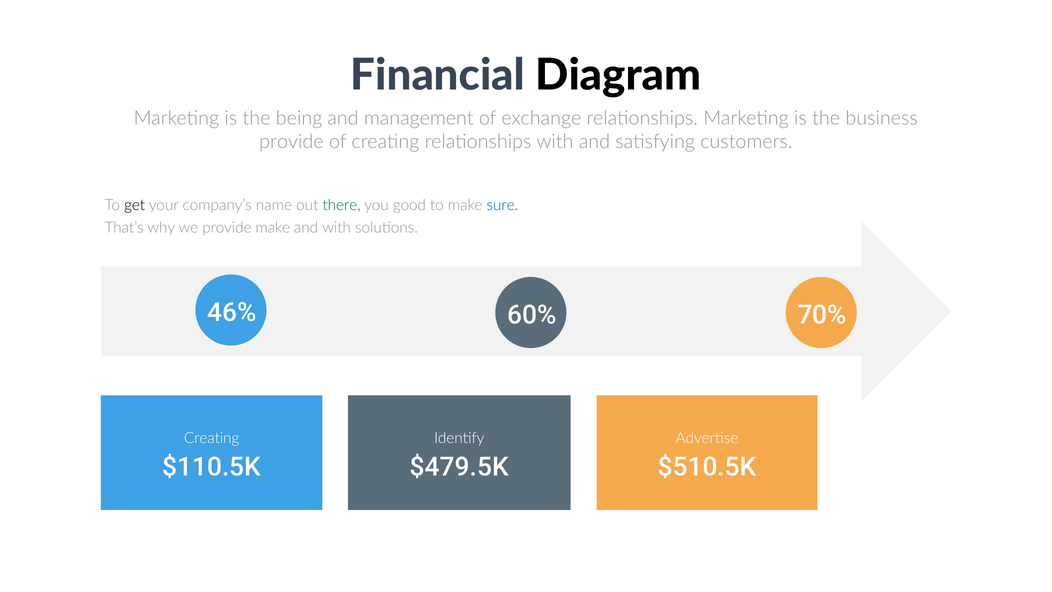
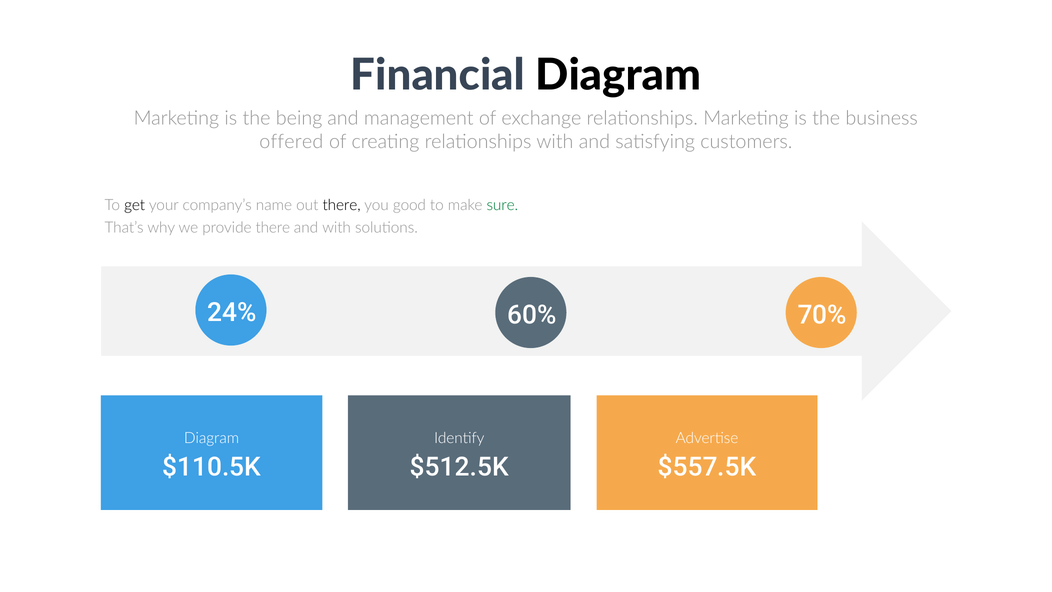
provide: provide -> offered (291, 142)
there colour: green -> black (342, 205)
sure colour: blue -> green (502, 205)
provide make: make -> there (273, 228)
46%: 46% -> 24% (232, 313)
Creating: Creating -> Diagram (212, 438)
$479.5K: $479.5K -> $512.5K (459, 467)
$510.5K: $510.5K -> $557.5K (707, 467)
